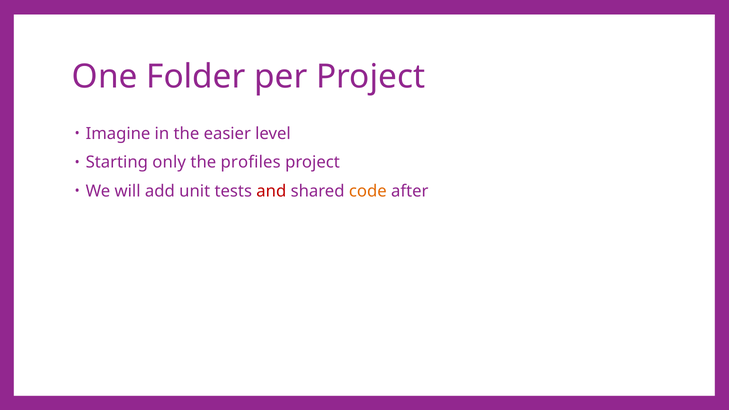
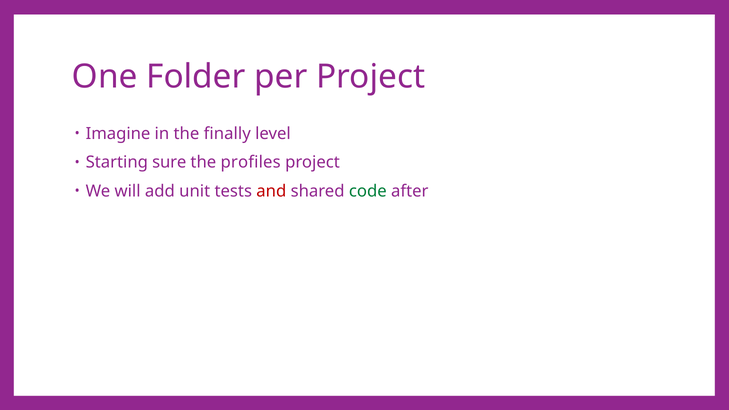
easier: easier -> finally (227, 134)
only: only -> sure (169, 162)
code colour: orange -> green (368, 191)
